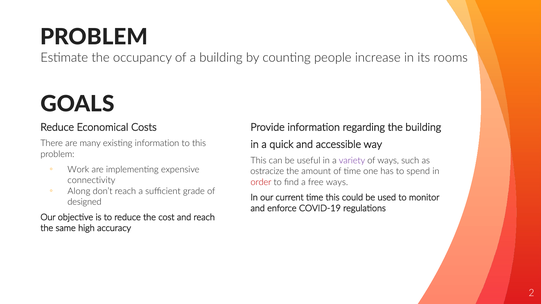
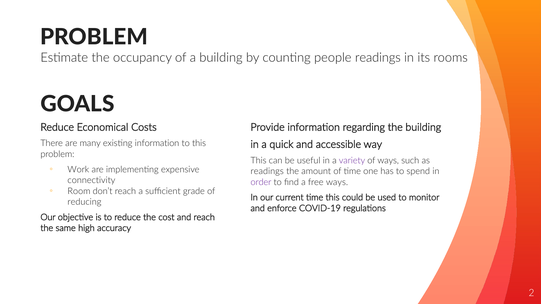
people increase: increase -> readings (378, 58)
ostracize: ostracize -> readings (267, 171)
order colour: red -> purple (261, 182)
Along: Along -> Room (79, 191)
designed: designed -> reducing (84, 202)
